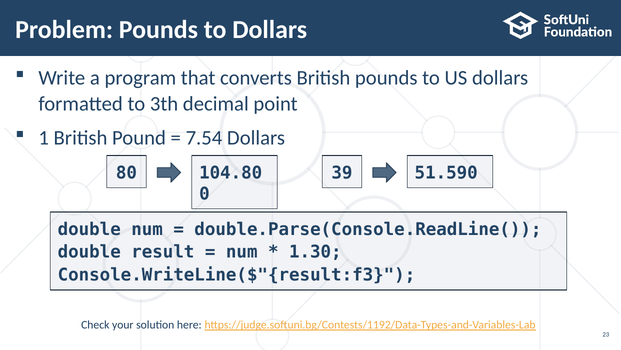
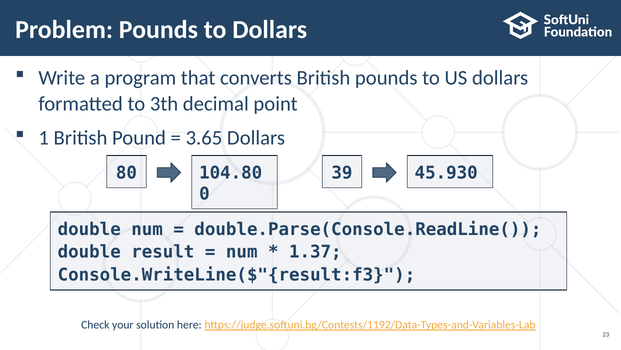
7.54: 7.54 -> 3.65 (204, 138)
51.590: 51.590 -> 45.930 (446, 173)
1.30: 1.30 -> 1.37 (315, 252)
